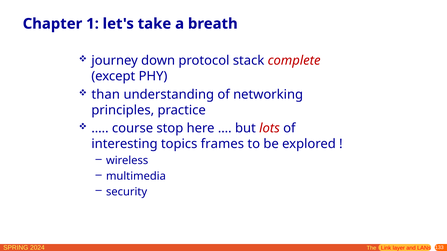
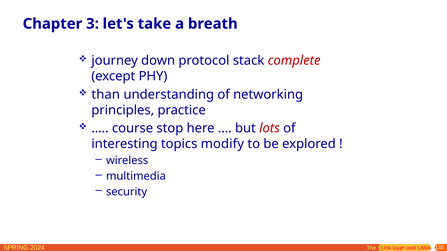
1: 1 -> 3 (92, 24)
frames: frames -> modify (222, 144)
